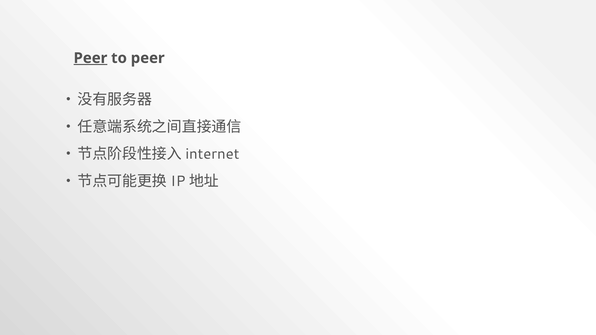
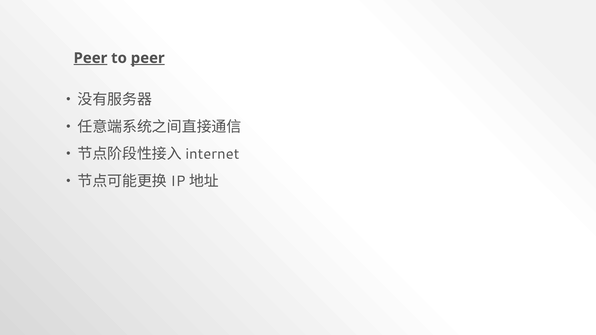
peer underline: none -> present (148, 58)
